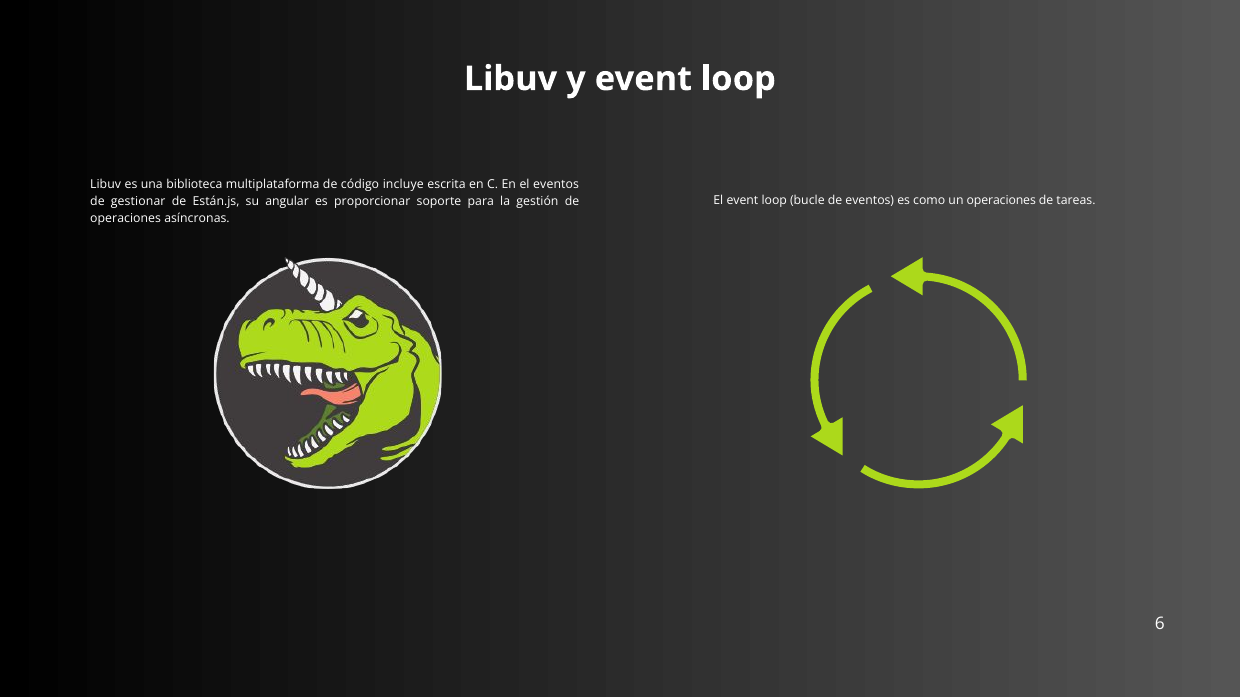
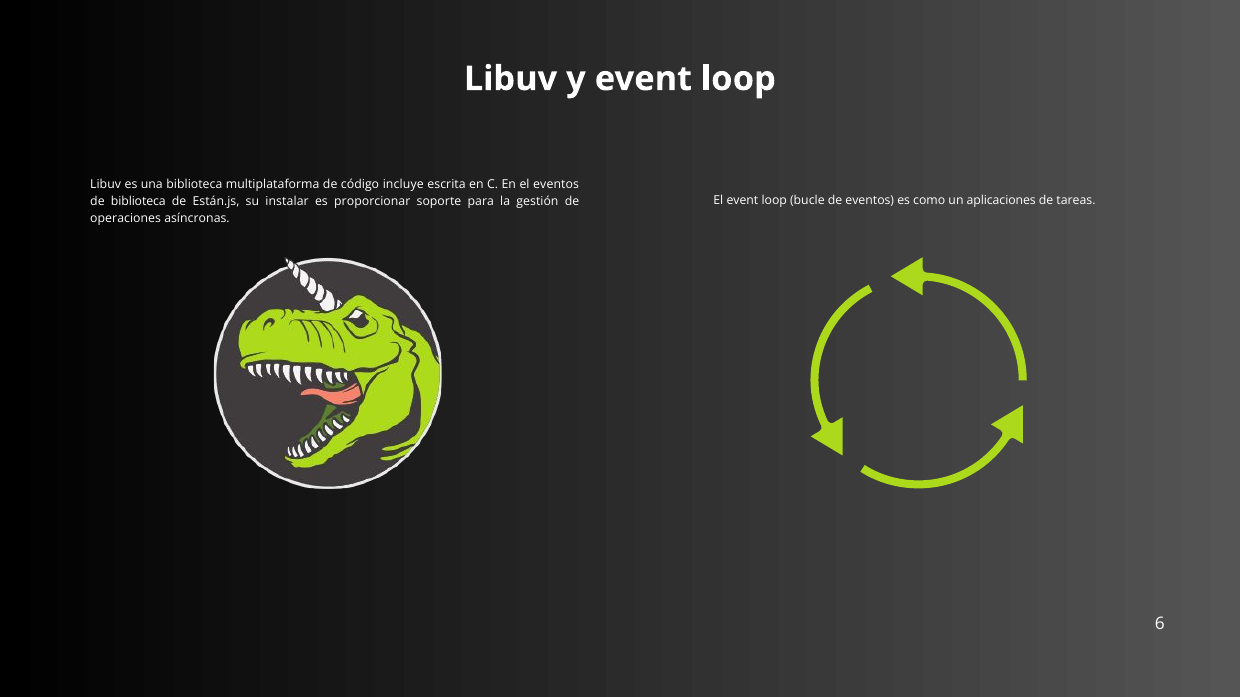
un operaciones: operaciones -> aplicaciones (1001, 201)
de gestionar: gestionar -> biblioteca (138, 201)
angular: angular -> instalar (287, 201)
